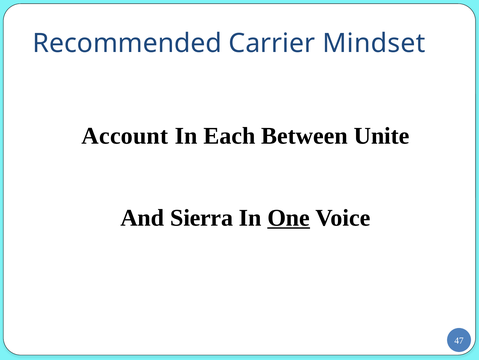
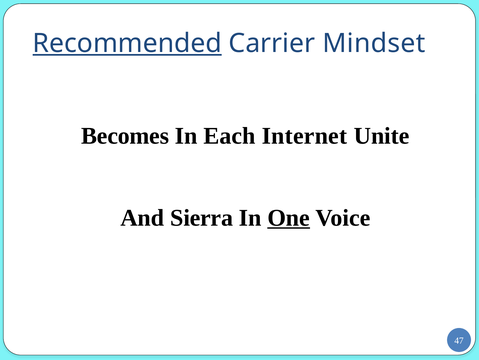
Recommended underline: none -> present (127, 43)
Account: Account -> Becomes (125, 135)
Between: Between -> Internet (304, 135)
